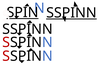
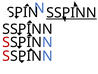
SPIN underline: present -> none (23, 12)
